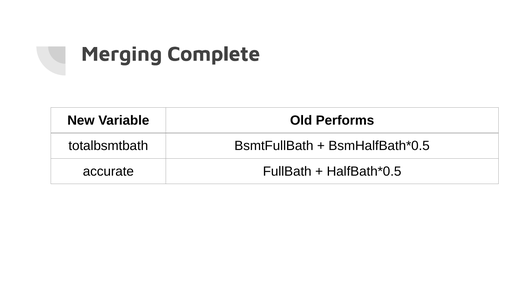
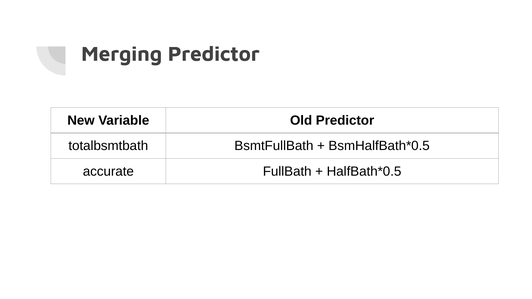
Merging Complete: Complete -> Predictor (214, 54)
Old Performs: Performs -> Predictor (345, 121)
